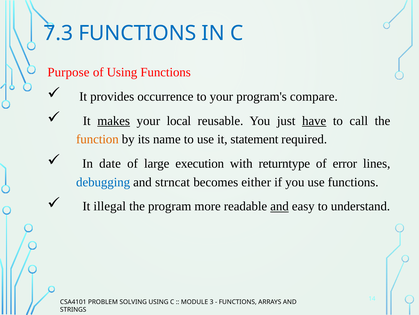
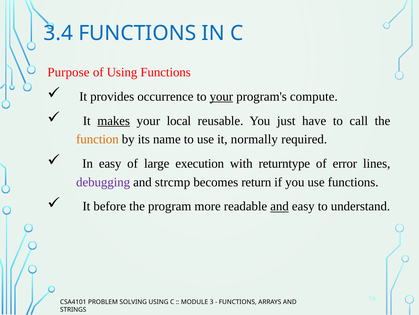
7.3: 7.3 -> 3.4 (58, 33)
your underline: none -> present (221, 96)
compare: compare -> compute (314, 96)
have underline: present -> none (314, 121)
statement: statement -> normally (254, 139)
In date: date -> easy (110, 163)
debugging colour: blue -> purple (103, 182)
strncat: strncat -> strcmp (173, 182)
either: either -> return (256, 182)
illegal: illegal -> before (110, 206)
